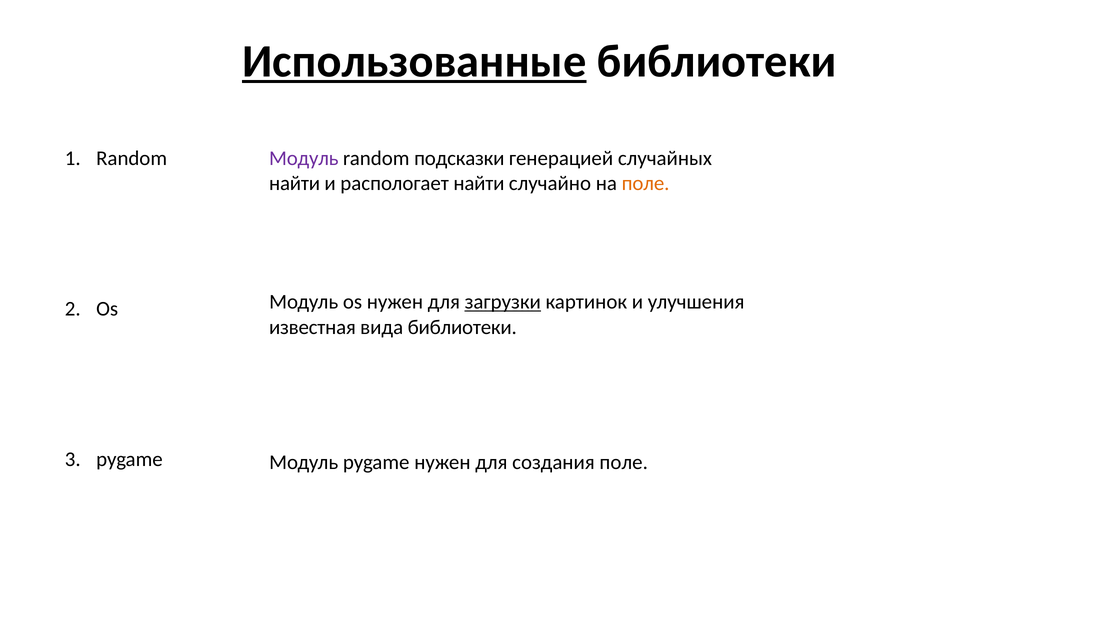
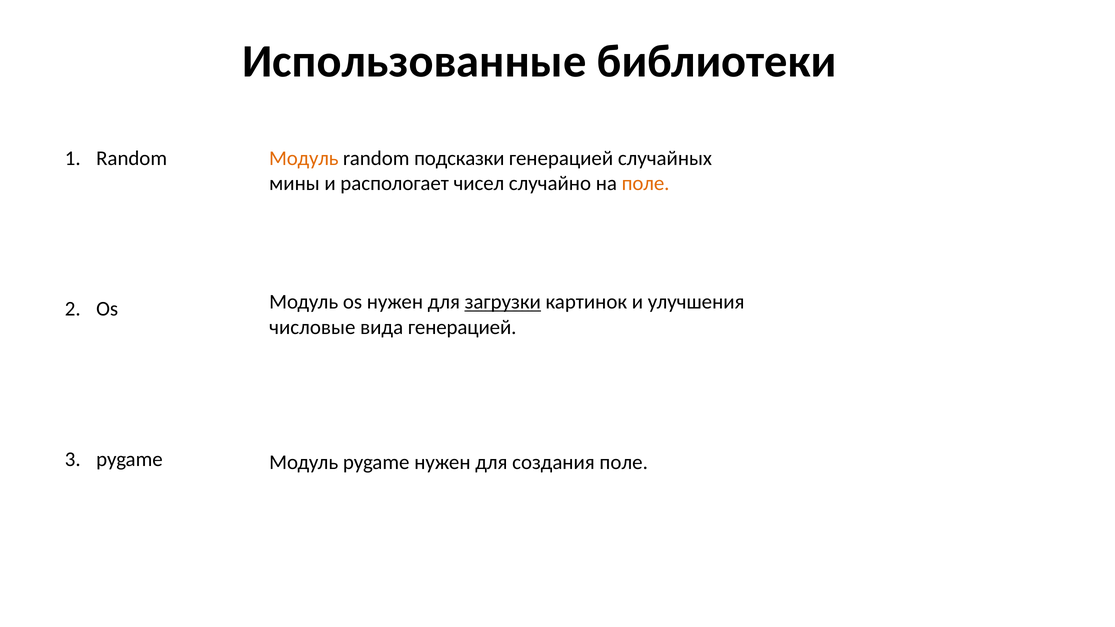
Использованные underline: present -> none (414, 61)
Модуль colour: purple -> orange (304, 158)
найти: найти -> мины (294, 183)
распологает найти: найти -> чисел (479, 183)
известная: известная -> числовые (312, 327)
вида библиотеки: библиотеки -> генерацией (462, 327)
